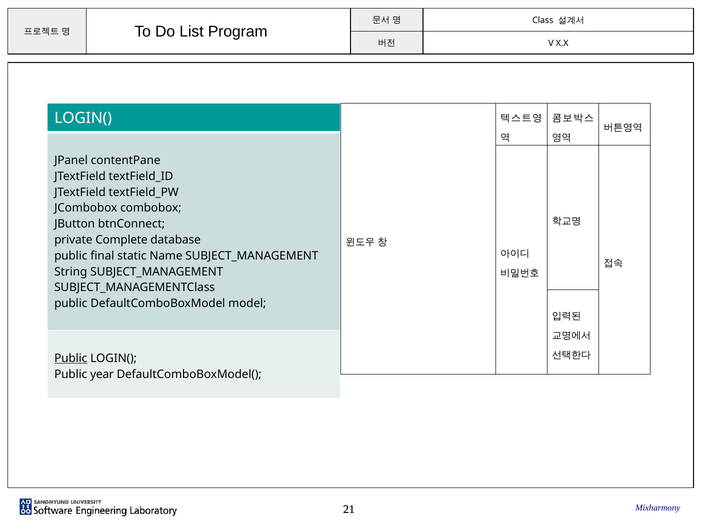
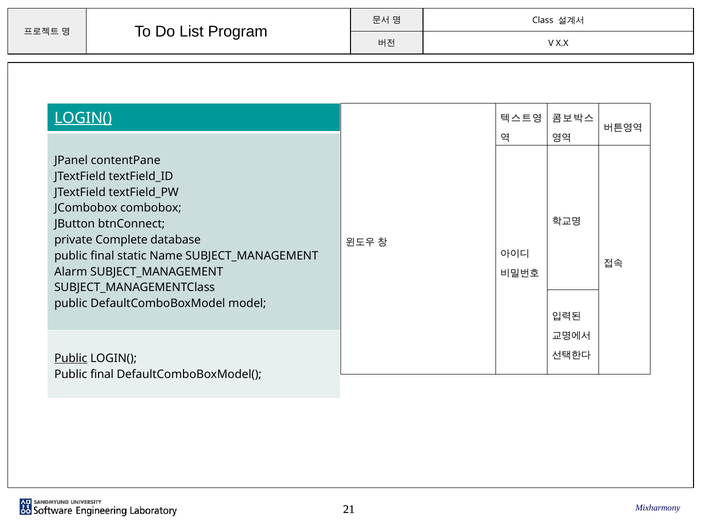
LOGIN( underline: none -> present (83, 118)
String: String -> Alarm (71, 272)
year: year -> final (102, 375)
